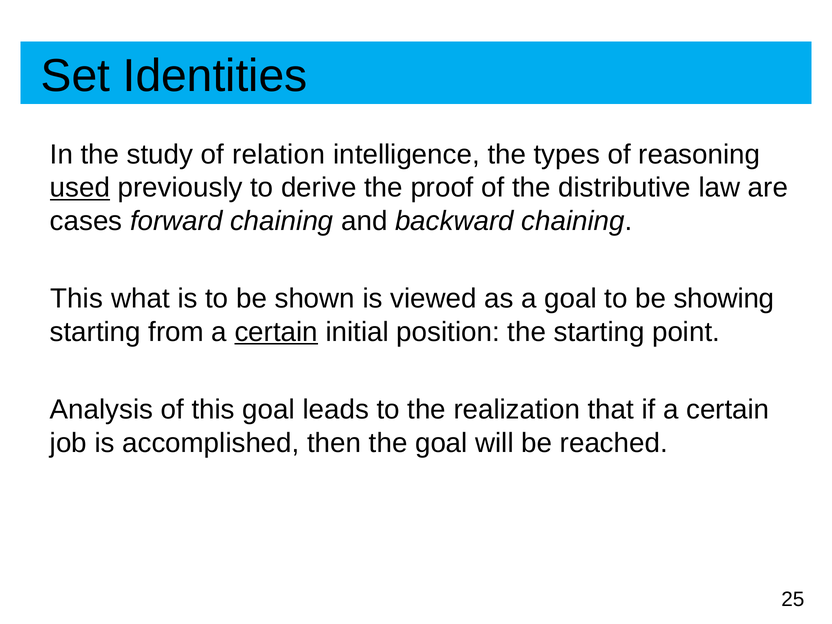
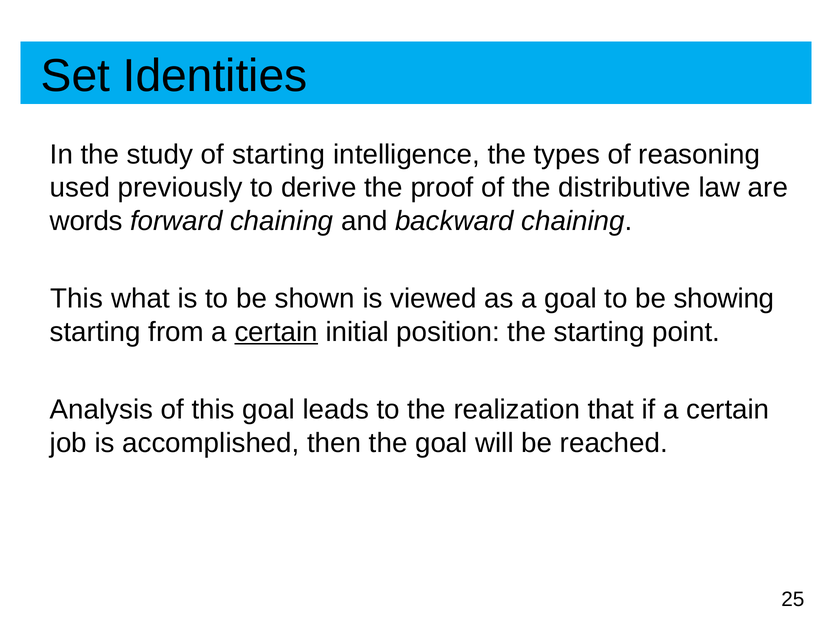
of relation: relation -> starting (279, 154)
used underline: present -> none (80, 188)
cases: cases -> words (86, 221)
